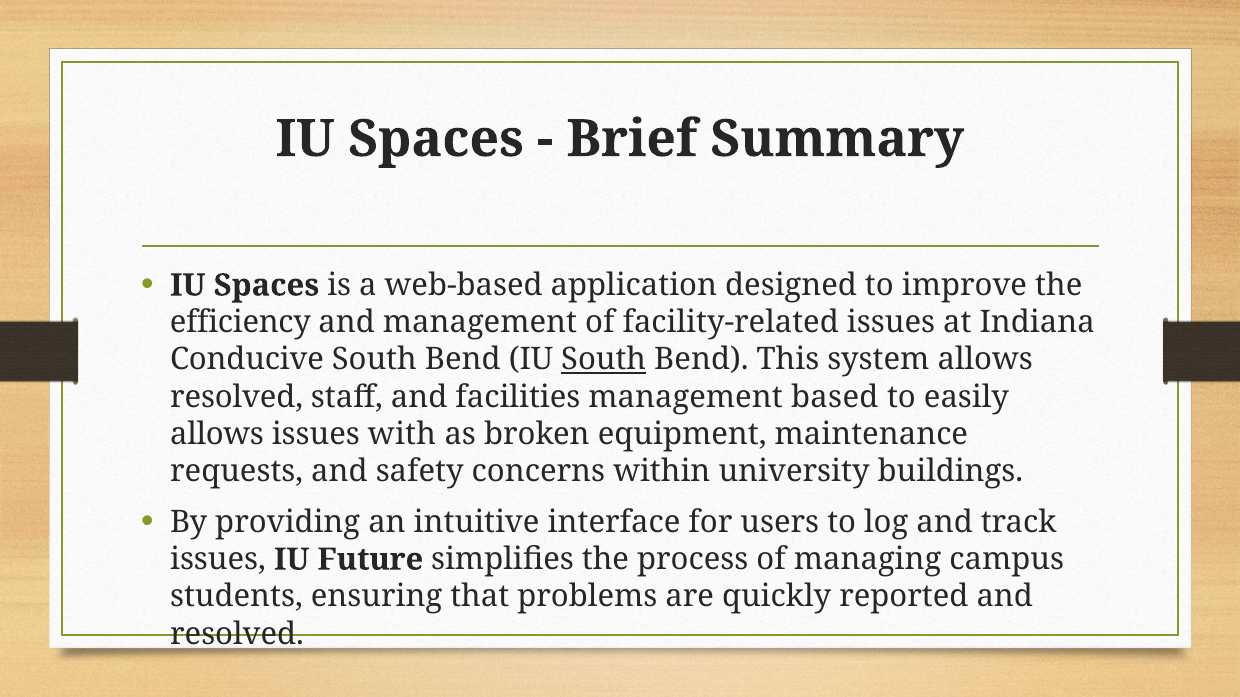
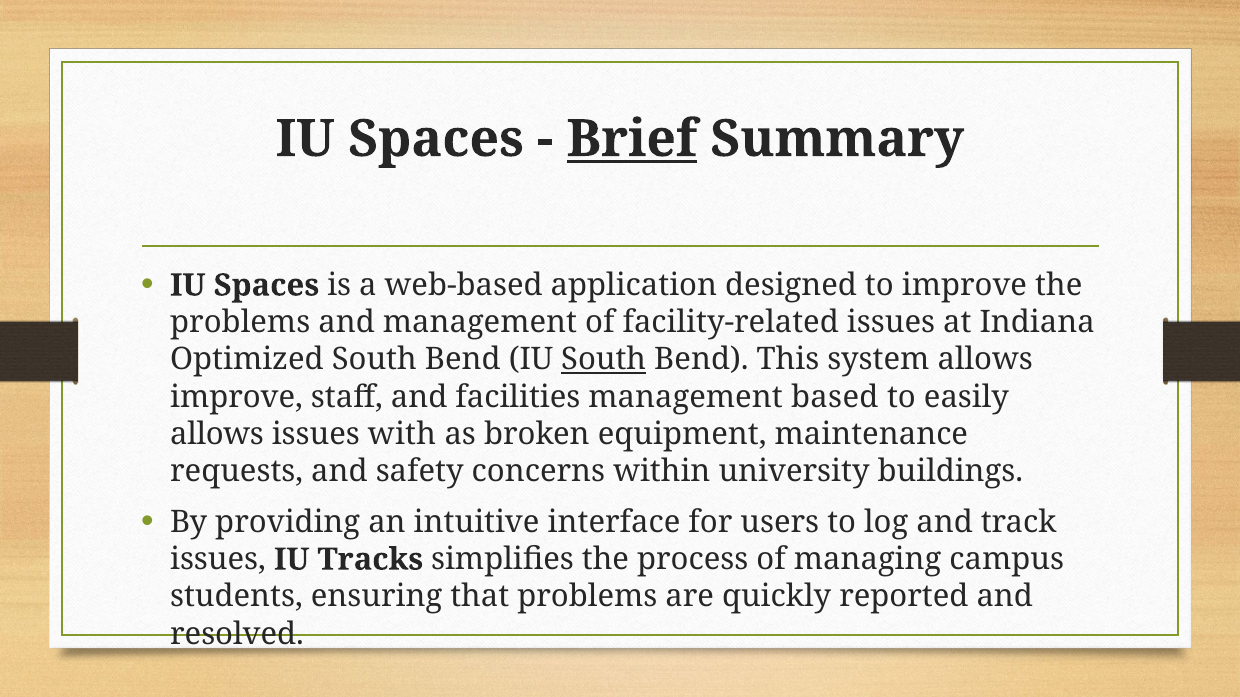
Brief underline: none -> present (632, 139)
efficiency: efficiency -> problems (240, 323)
Conducive: Conducive -> Optimized (247, 360)
resolved: resolved -> improve (237, 397)
Future: Future -> Tracks (370, 560)
